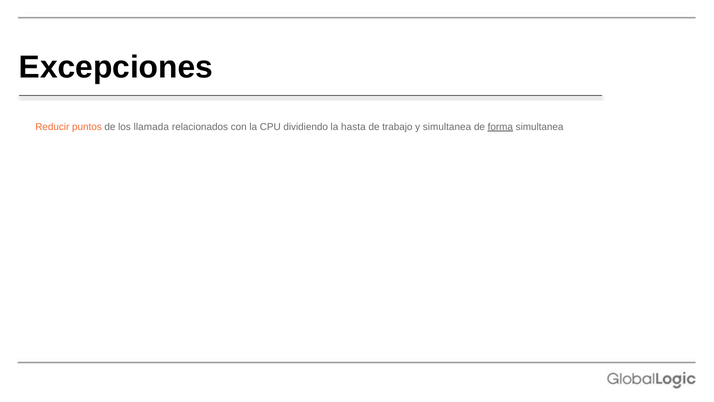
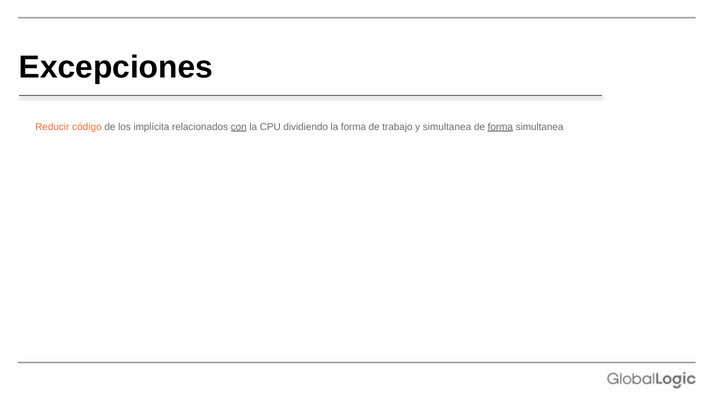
puntos: puntos -> código (87, 127)
llamada: llamada -> implícita (151, 127)
con underline: none -> present (239, 127)
la hasta: hasta -> forma (353, 127)
